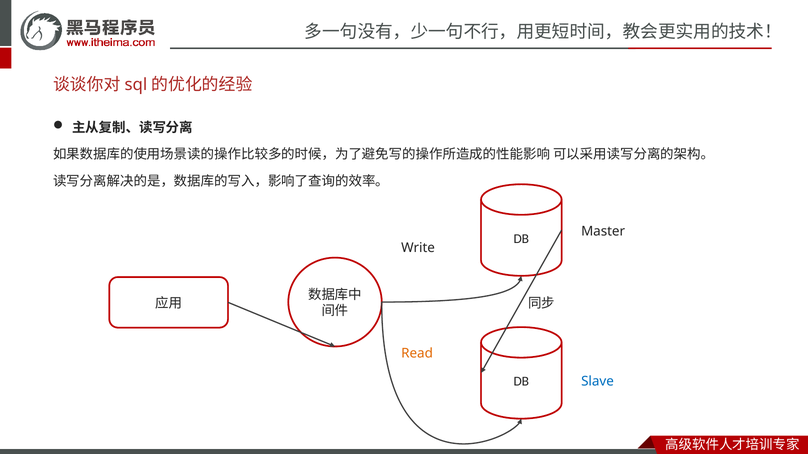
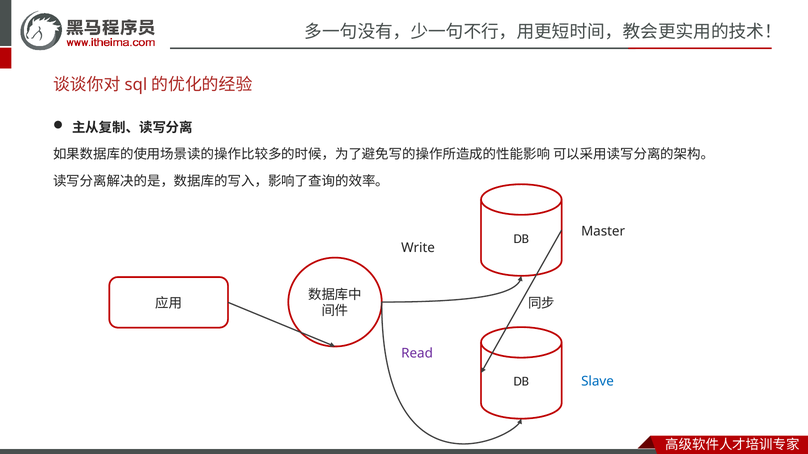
Read colour: orange -> purple (417, 353)
